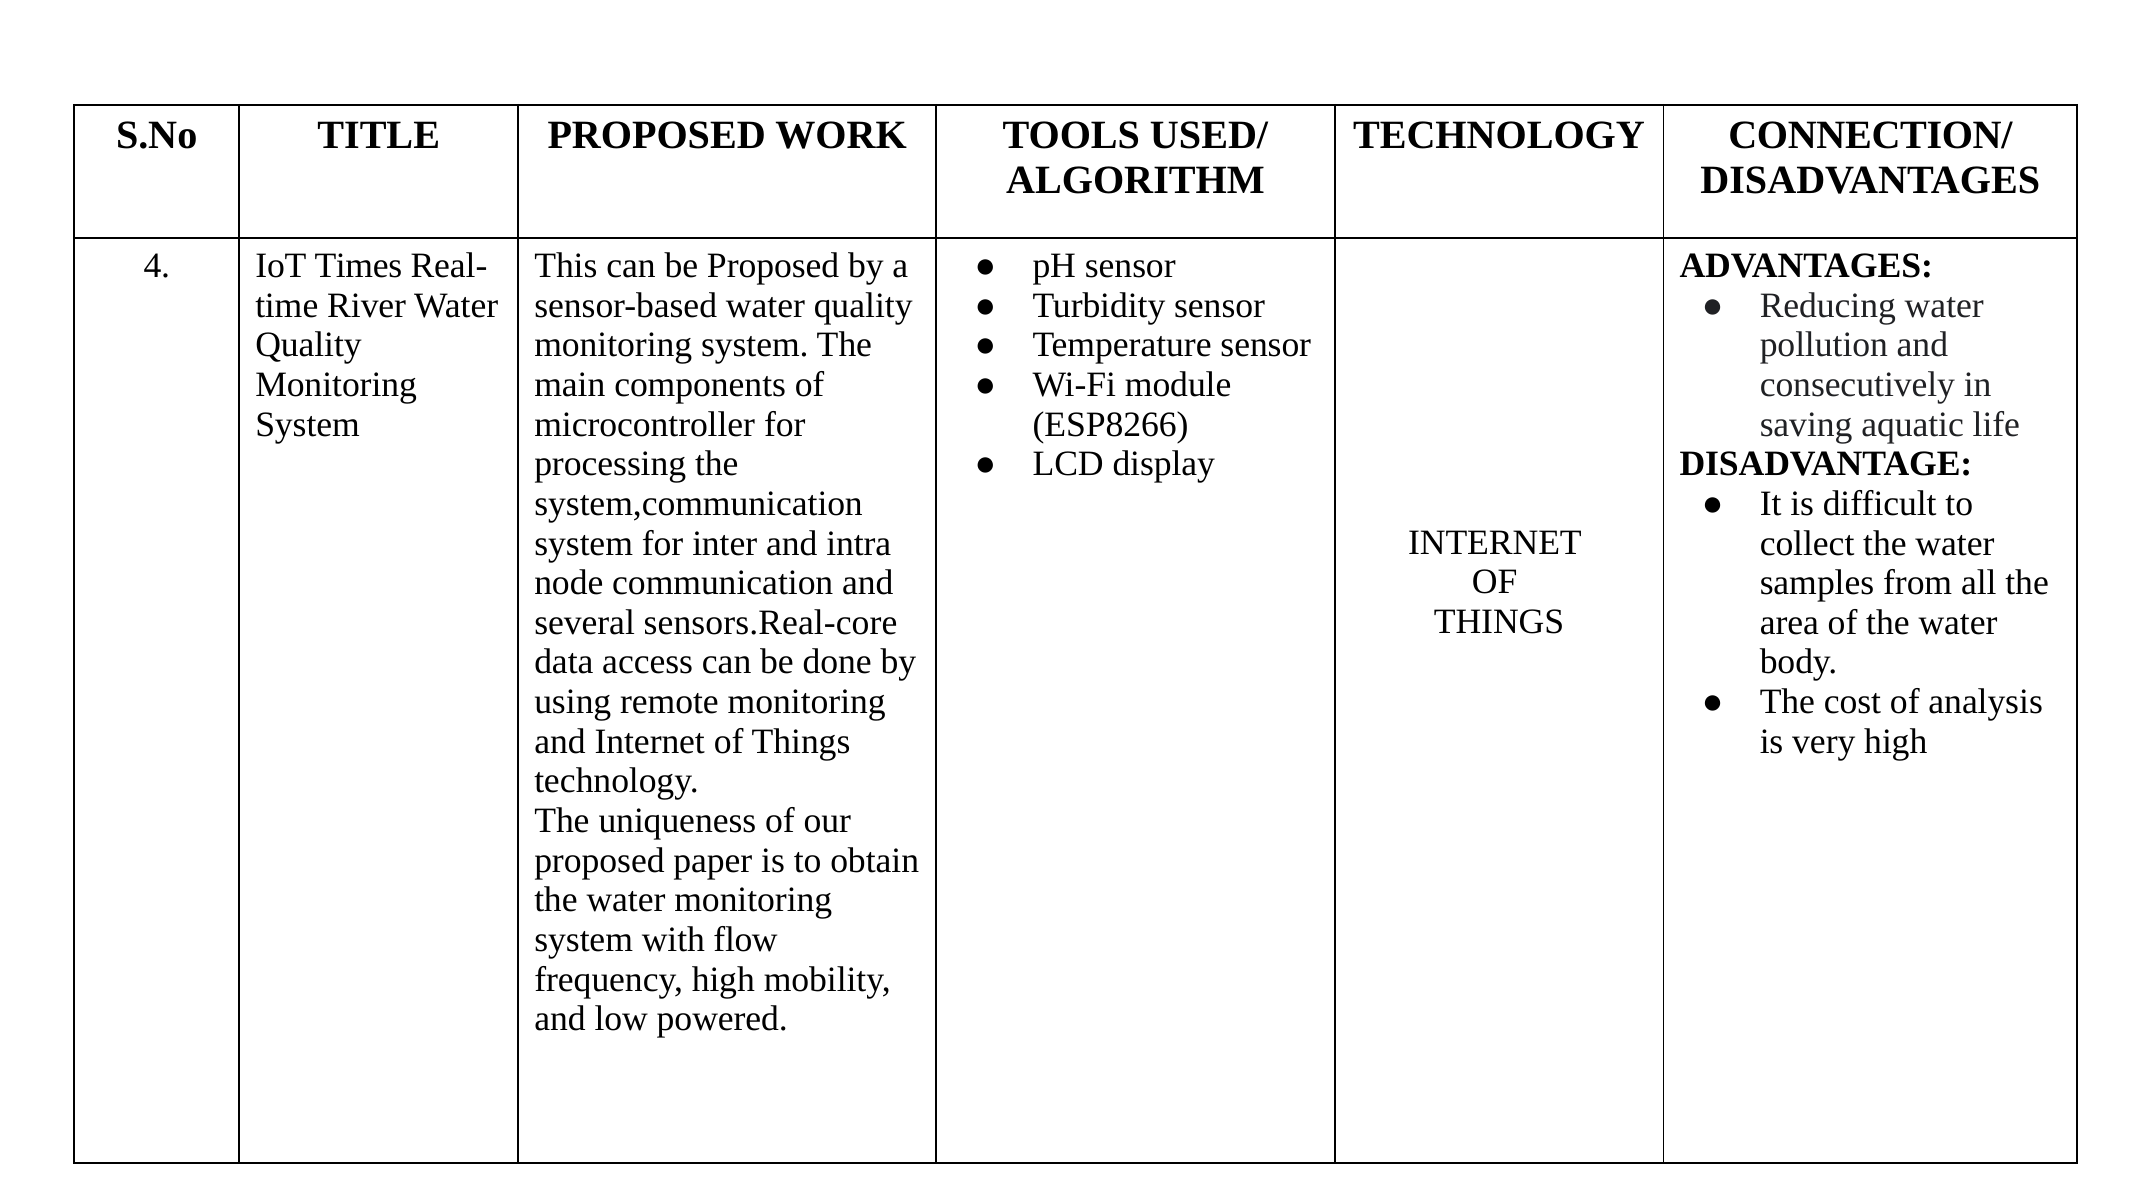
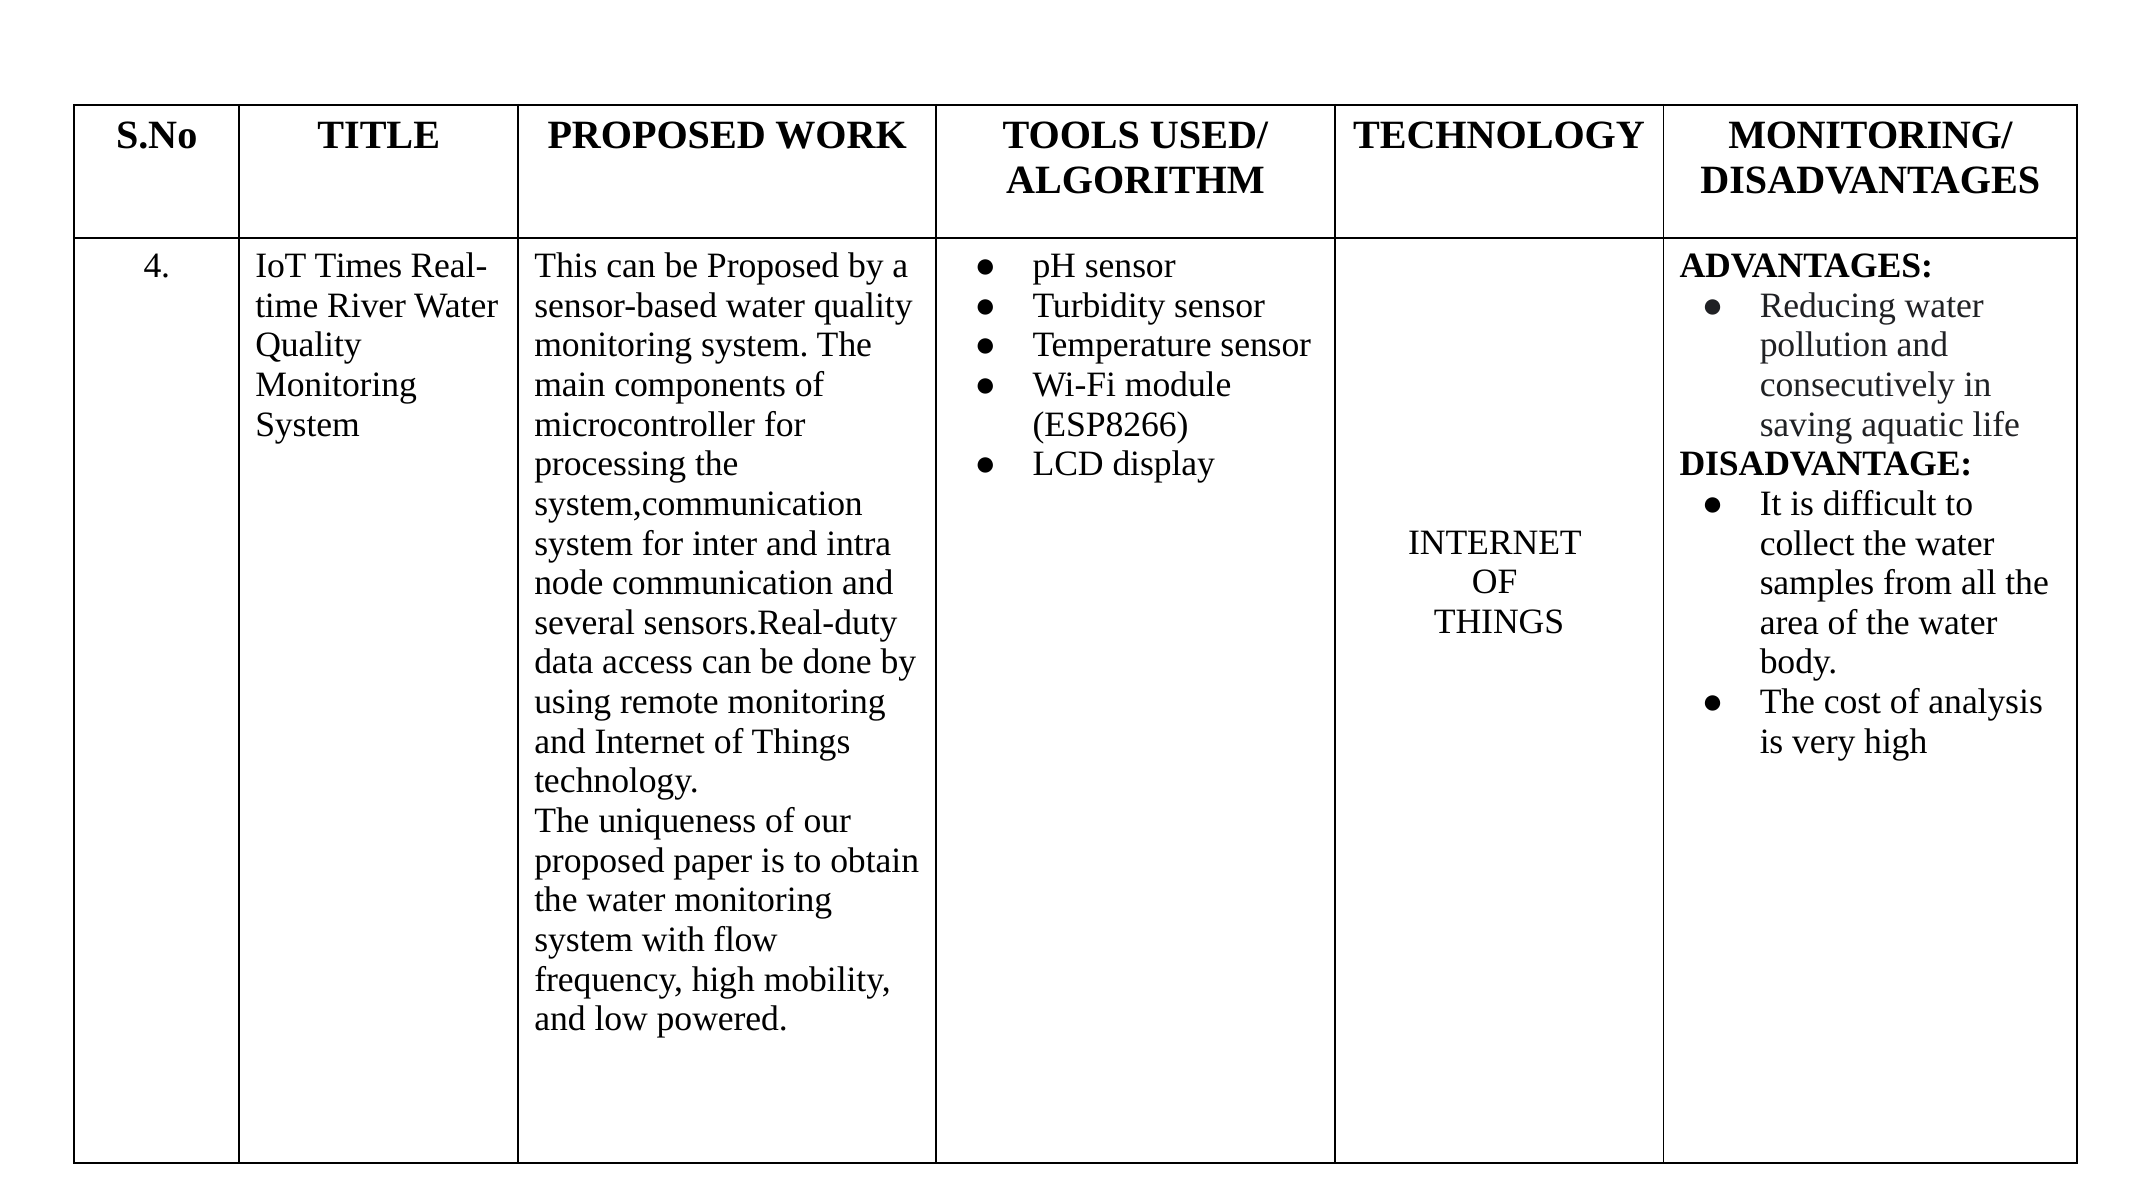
CONNECTION/: CONNECTION/ -> MONITORING/ (1870, 135)
sensors.Real-core: sensors.Real-core -> sensors.Real-duty (771, 623)
